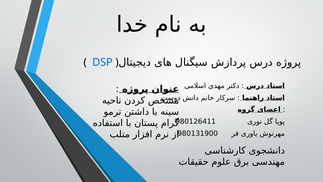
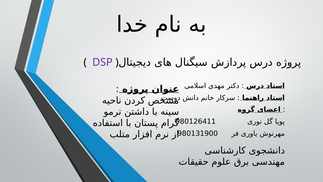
DSP colour: blue -> purple (102, 62)
